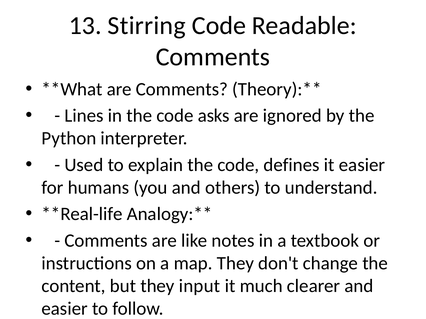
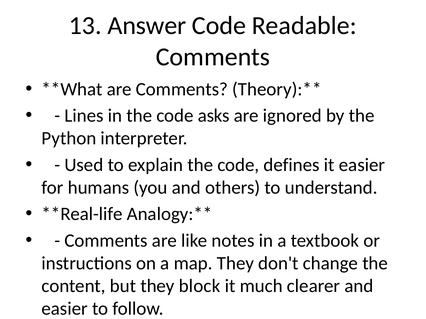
Stirring: Stirring -> Answer (147, 26)
they input: input -> block (200, 286)
